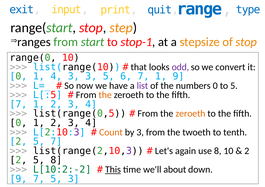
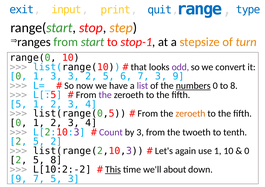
of stop: stop -> turn (246, 42)
1 4: 4 -> 3 (56, 76)
3 3: 3 -> 2 (91, 76)
6 7 1: 1 -> 3 (161, 76)
numbers underline: none -> present (193, 86)
to 5: 5 -> 8 (234, 86)
the colour: orange -> purple (105, 95)
7: 7 -> 5 (18, 104)
Count colour: orange -> purple (111, 132)
5 7: 7 -> 2 (56, 141)
use 8: 8 -> 1 (218, 151)
2: 2 -> 0 (247, 151)
L[10:2:-2 colour: green -> black (62, 169)
